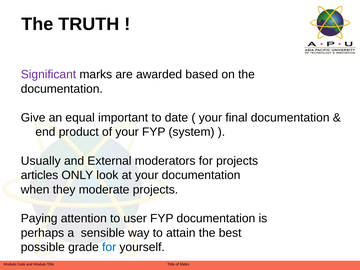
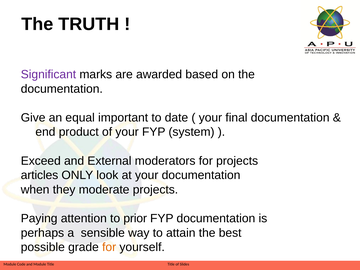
Usually: Usually -> Exceed (41, 161)
user: user -> prior (135, 218)
for colour: blue -> orange (109, 247)
